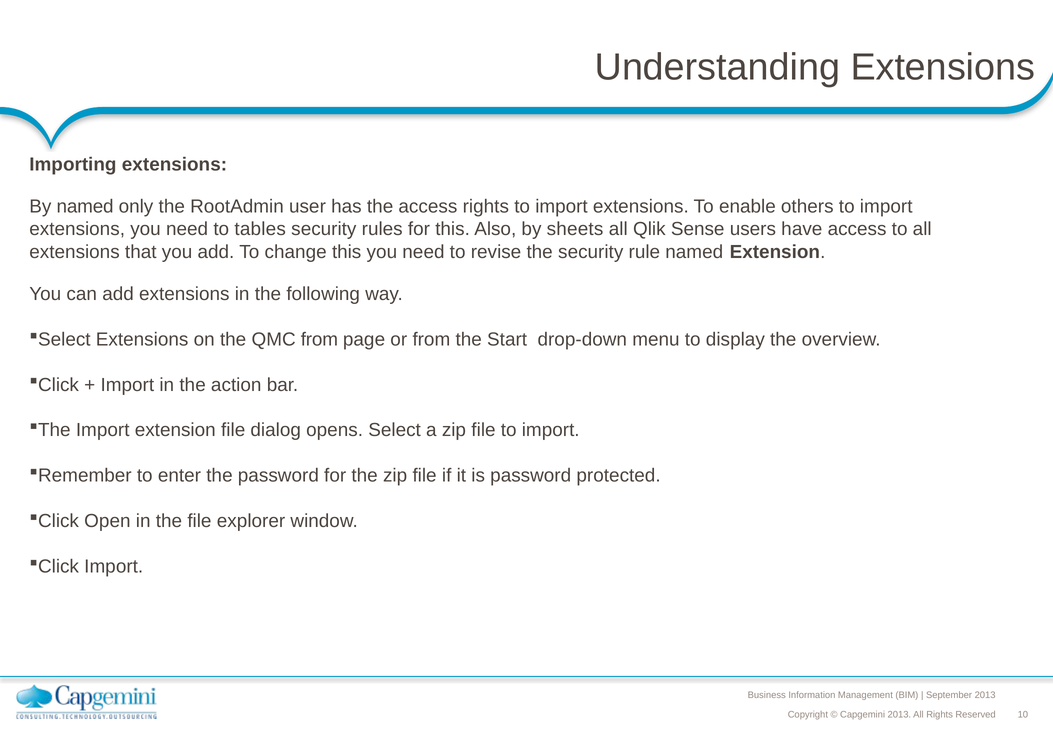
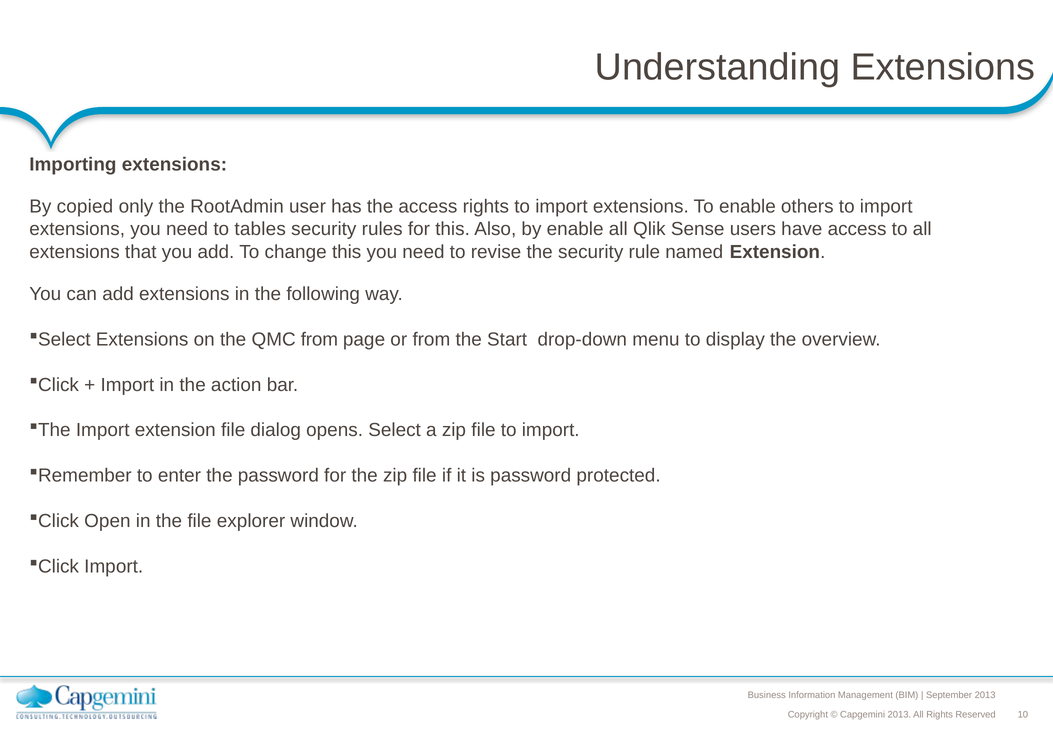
By named: named -> copied (85, 207)
by sheets: sheets -> enable (575, 229)
